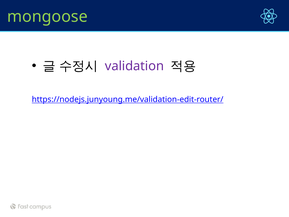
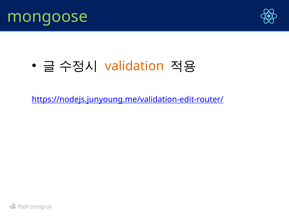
validation colour: purple -> orange (134, 66)
